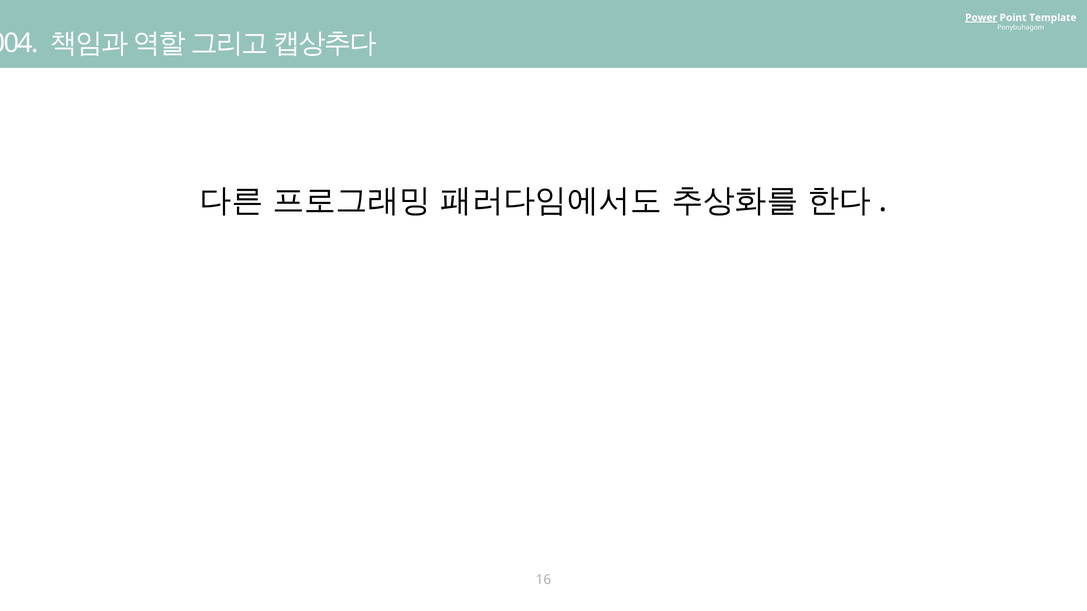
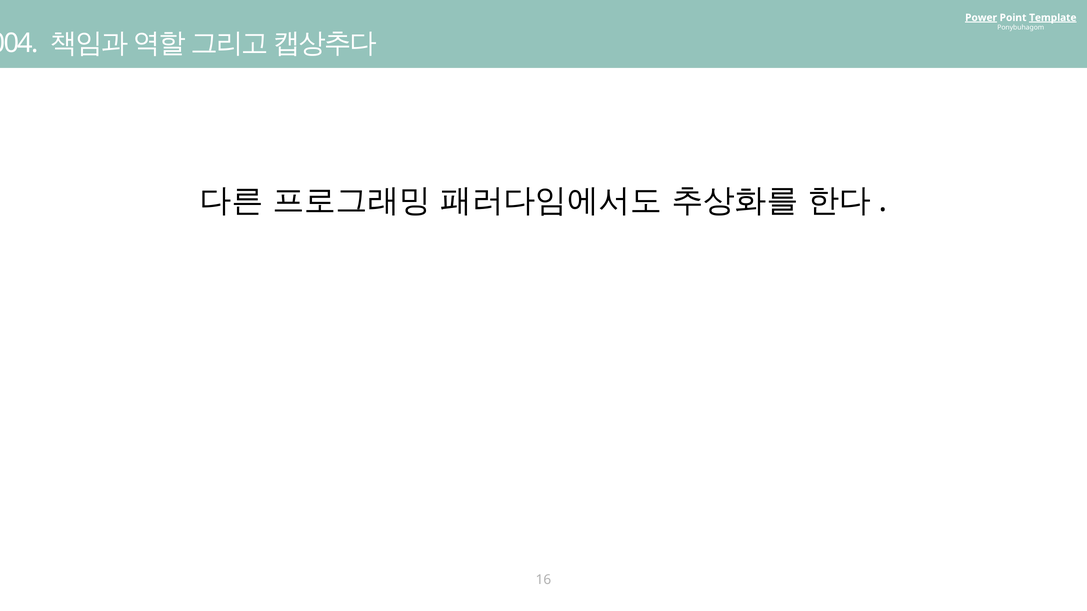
Template underline: none -> present (1053, 18)
